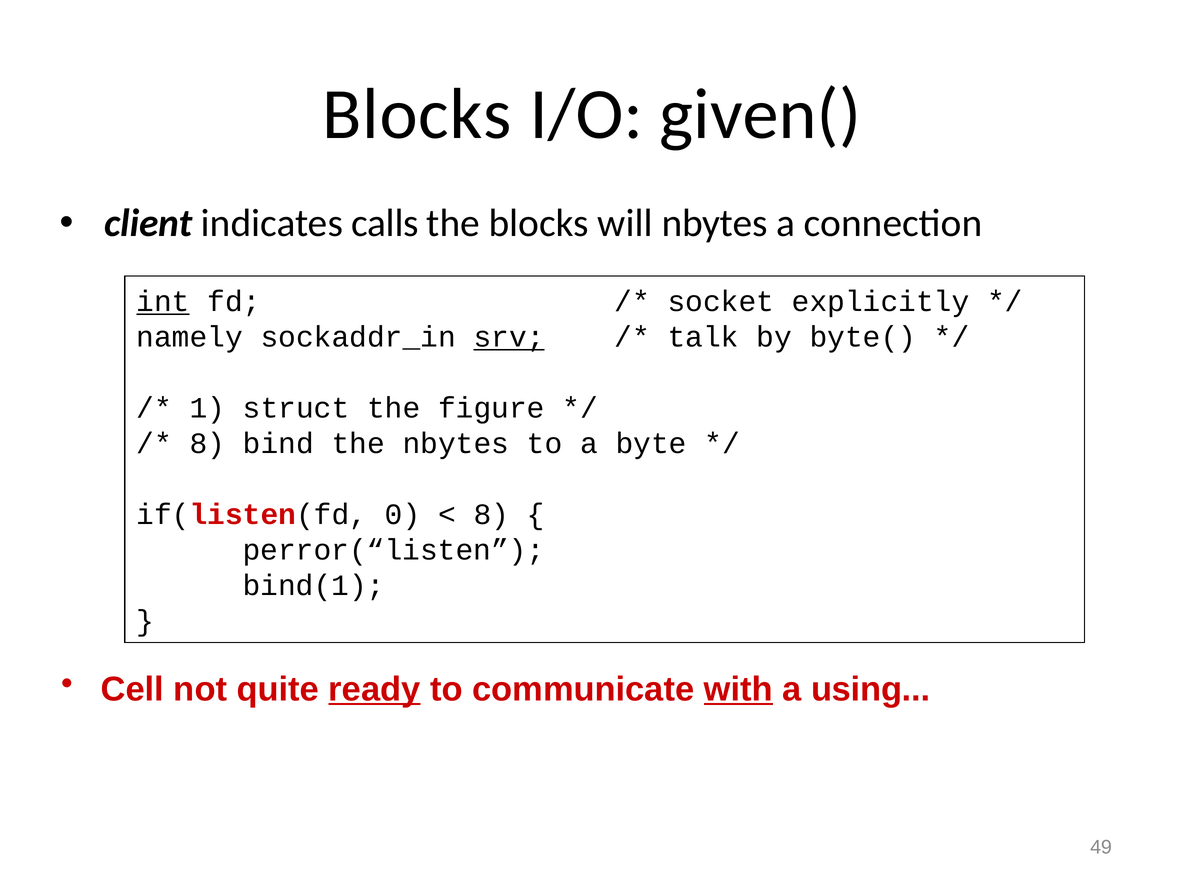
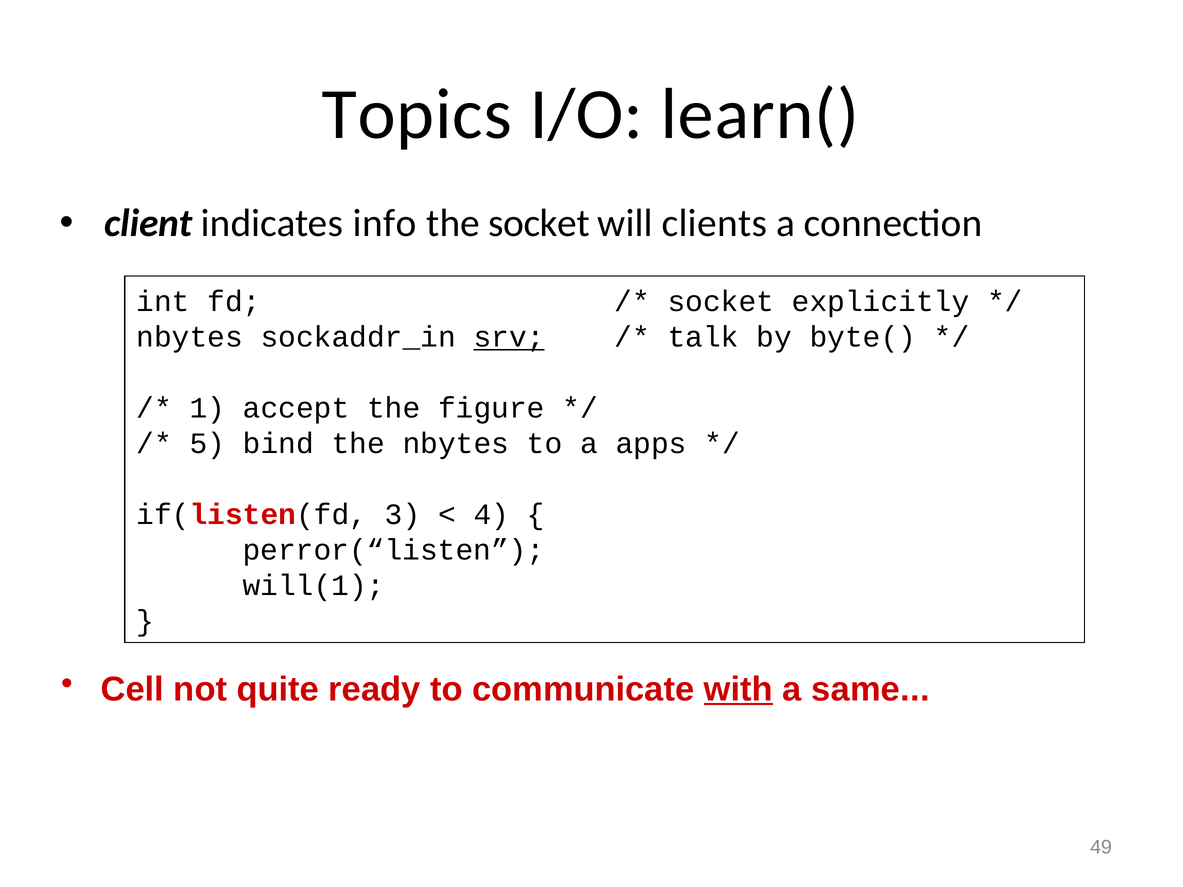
Blocks: Blocks -> Topics (417, 115)
given(: given( -> learn( (760, 115)
calls: calls -> info (384, 224)
the blocks: blocks -> socket (539, 224)
will nbytes: nbytes -> clients (714, 224)
int underline: present -> none (163, 302)
namely: namely -> nbytes (190, 337)
struct: struct -> accept (296, 408)
8: 8 -> 5 (207, 444)
byte: byte -> apps (651, 444)
0: 0 -> 3 (403, 515)
8: 8 -> 4 (491, 515)
bind(1: bind(1 -> will(1 (314, 586)
ready underline: present -> none (374, 690)
using: using -> same (870, 690)
